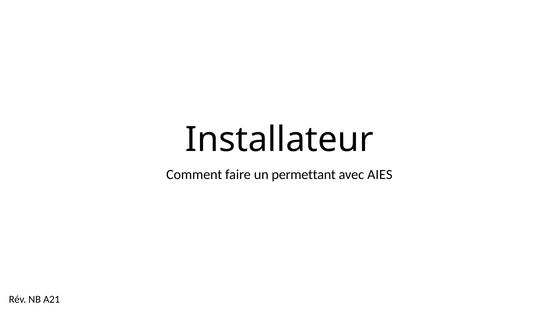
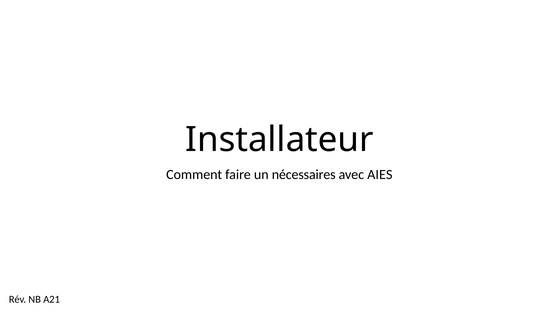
permettant: permettant -> nécessaires (304, 175)
